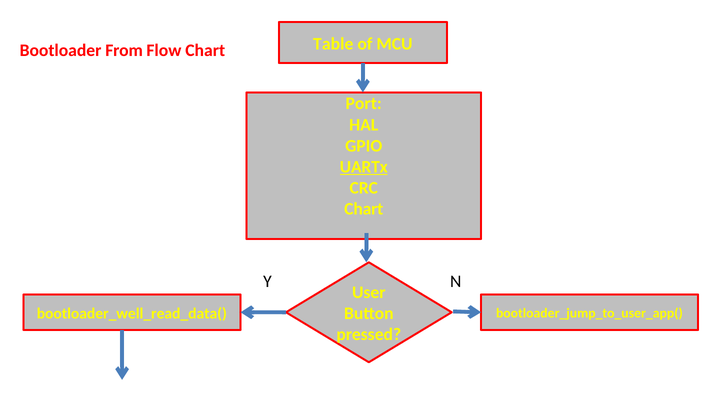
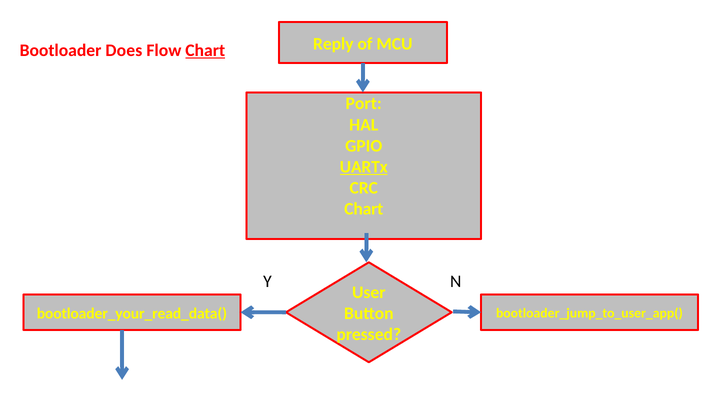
Table: Table -> Reply (333, 44)
From: From -> Does (124, 51)
Chart underline: none -> present (205, 51)
bootloader_well_read_data(: bootloader_well_read_data( -> bootloader_your_read_data( (132, 313)
